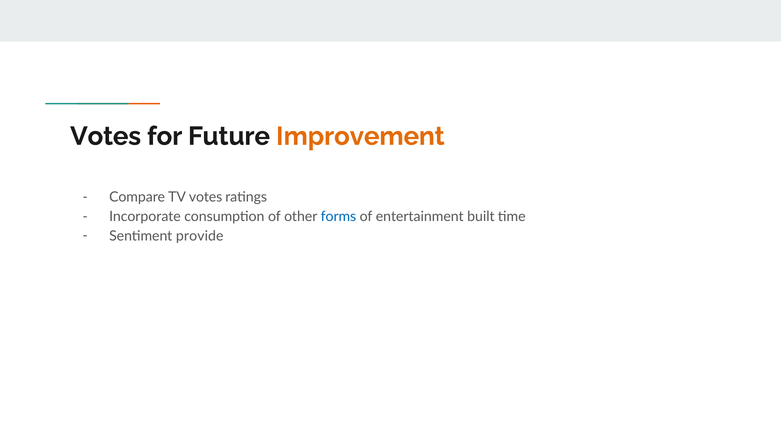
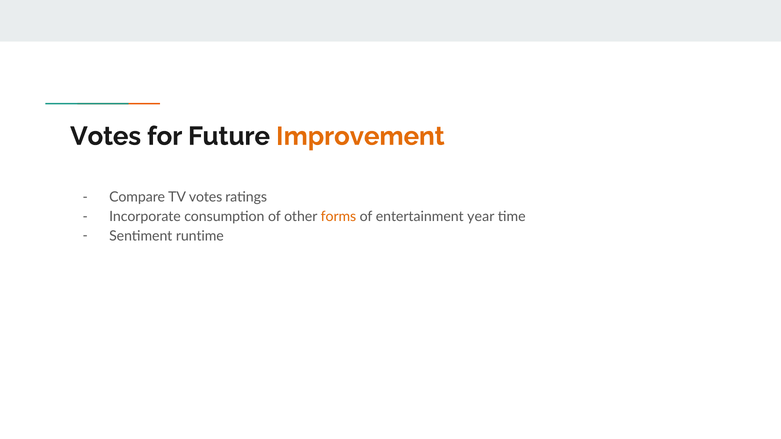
forms colour: blue -> orange (338, 217)
built: built -> year (481, 217)
provide: provide -> runtime (200, 236)
